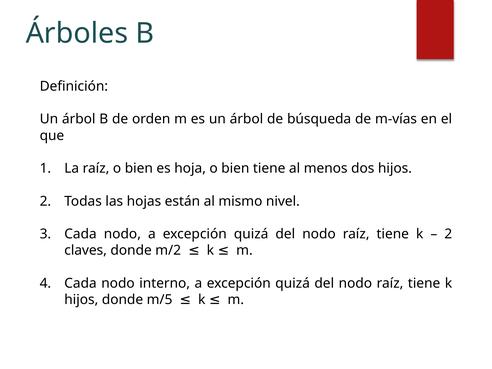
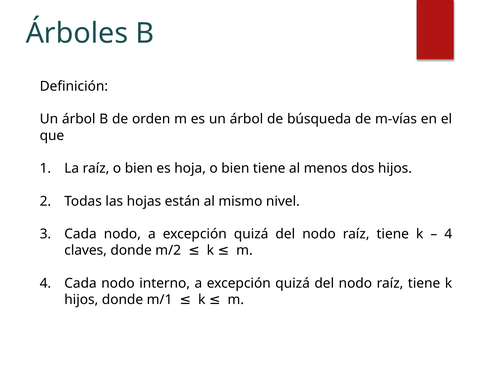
2: 2 -> 4 (448, 234)
m/5: m/5 -> m/1 (160, 300)
